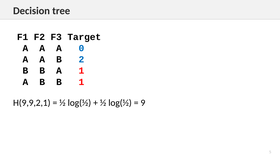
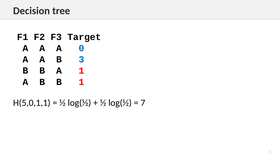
2: 2 -> 3 (81, 59)
H(9,9,2,1: H(9,9,2,1 -> H(5,0,1,1 (32, 103)
9: 9 -> 7 (143, 103)
